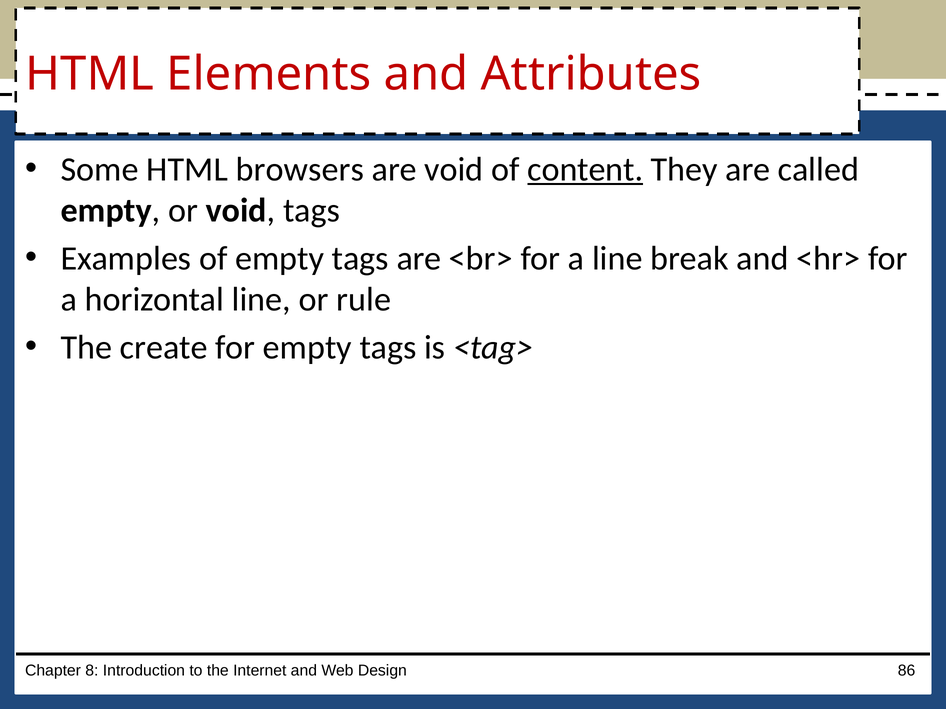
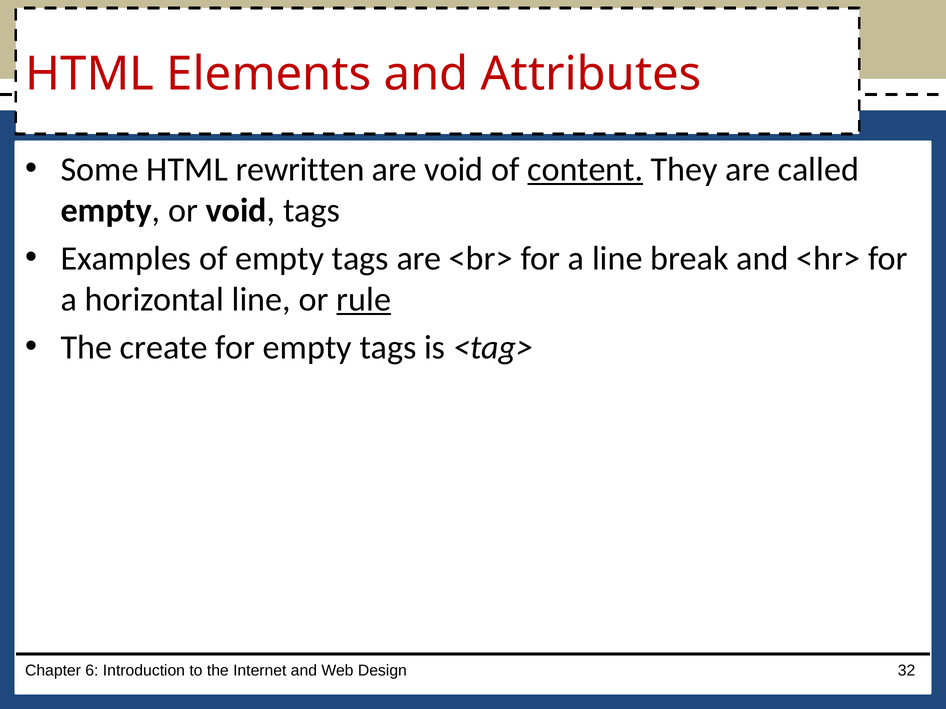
browsers: browsers -> rewritten (300, 170)
rule underline: none -> present (364, 300)
8: 8 -> 6 (92, 671)
86: 86 -> 32 (907, 671)
